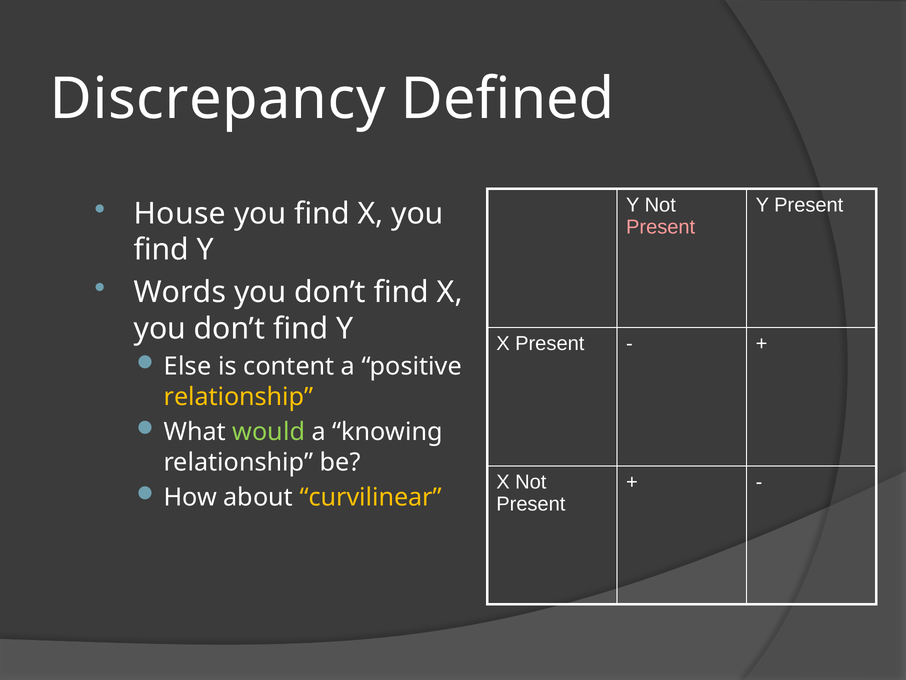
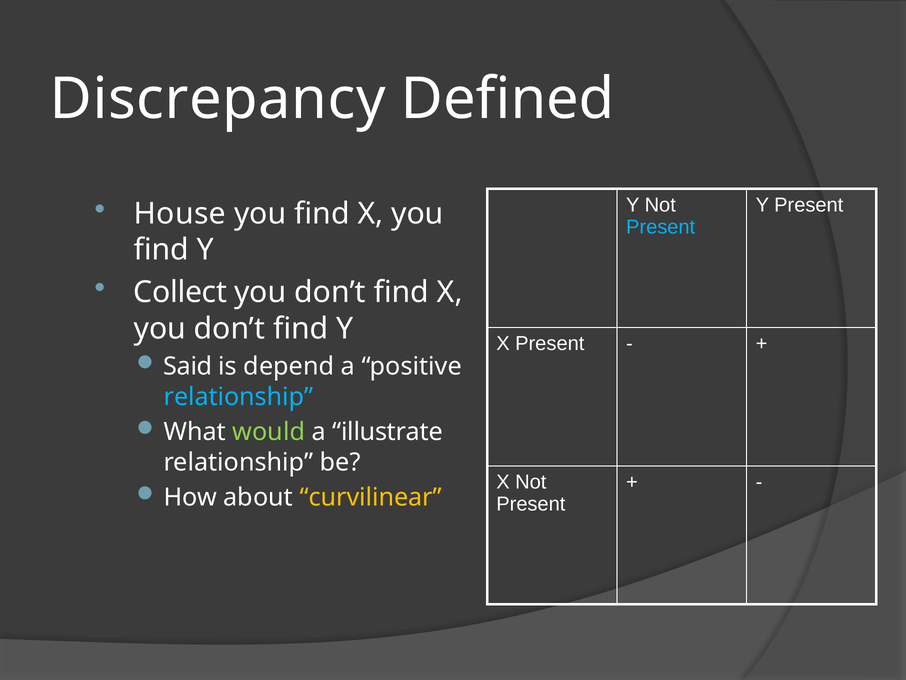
Present colour: pink -> light blue (661, 227)
Words: Words -> Collect (180, 292)
Else: Else -> Said (188, 366)
content: content -> depend (289, 366)
relationship colour: yellow -> light blue (238, 396)
knowing: knowing -> illustrate (388, 432)
